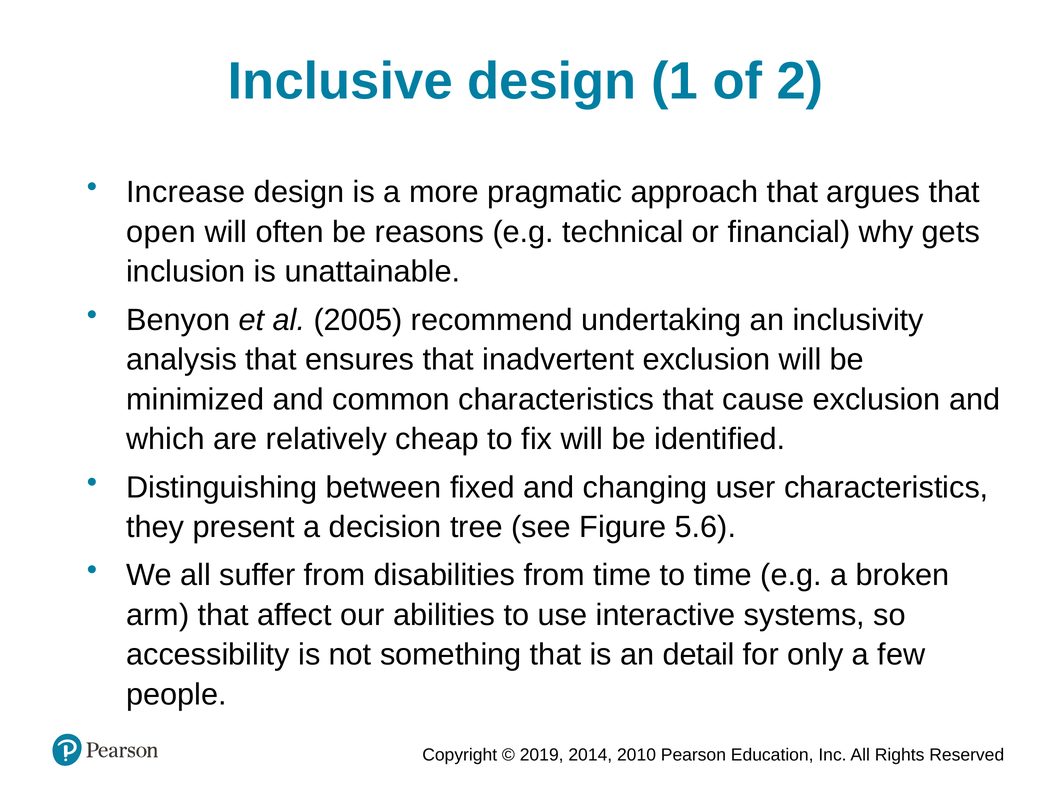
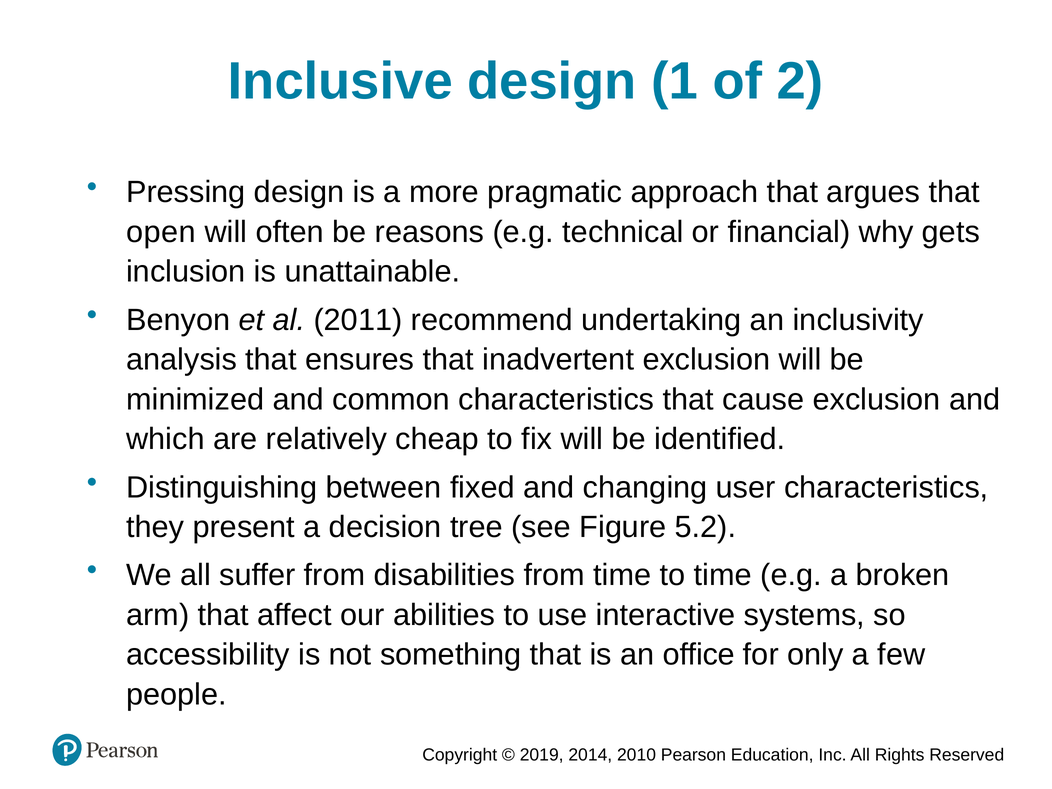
Increase: Increase -> Pressing (186, 192)
2005: 2005 -> 2011 (358, 320)
5.6: 5.6 -> 5.2 (706, 527)
detail: detail -> office (699, 655)
